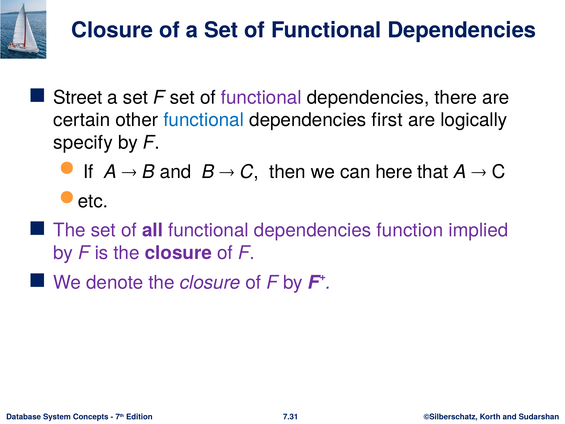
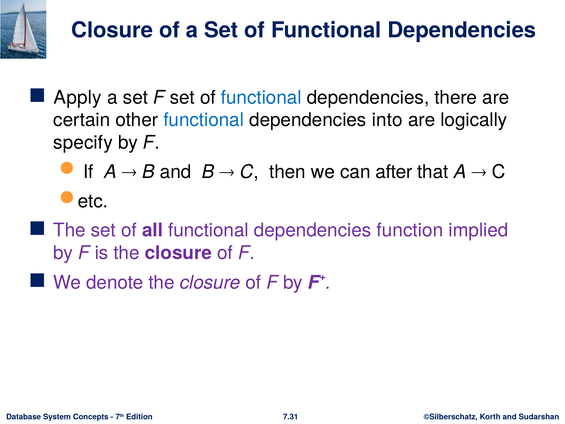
Street: Street -> Apply (78, 97)
functional colour: purple -> blue (261, 97)
first: first -> into (387, 120)
here: here -> after (394, 172)
